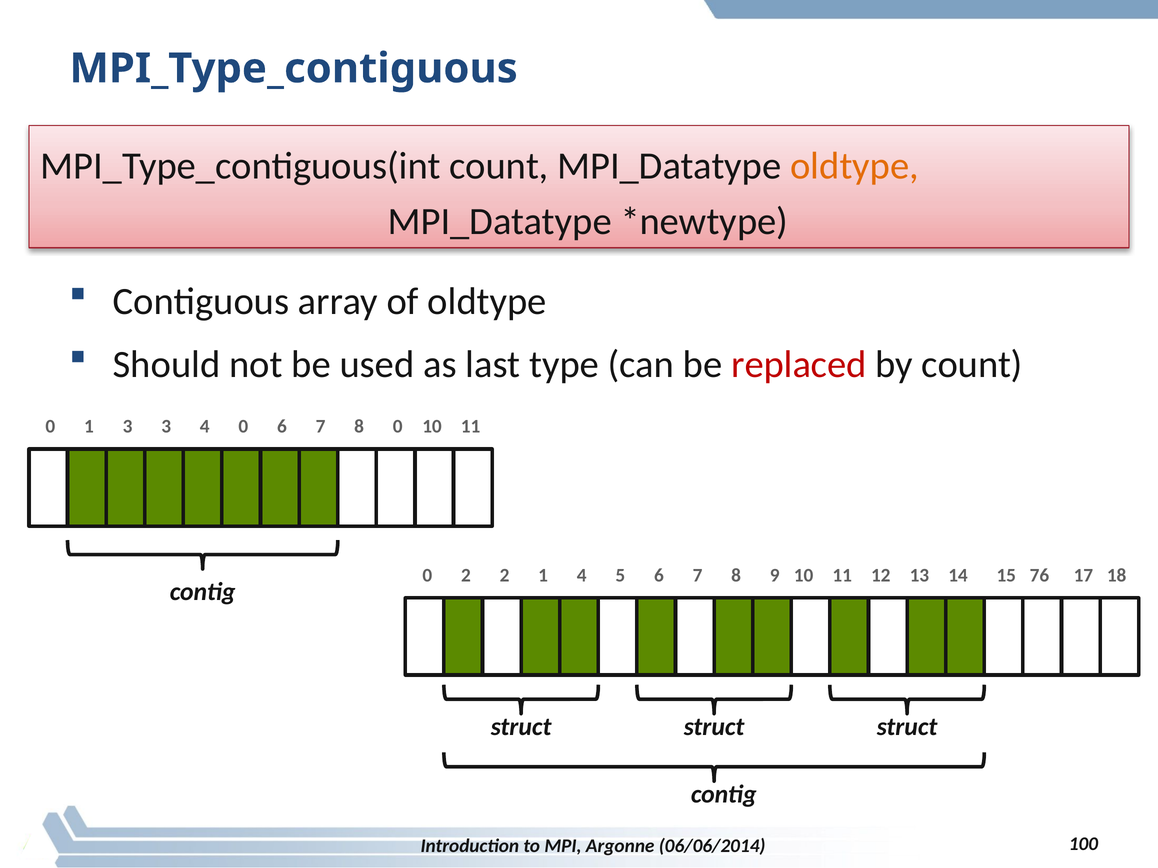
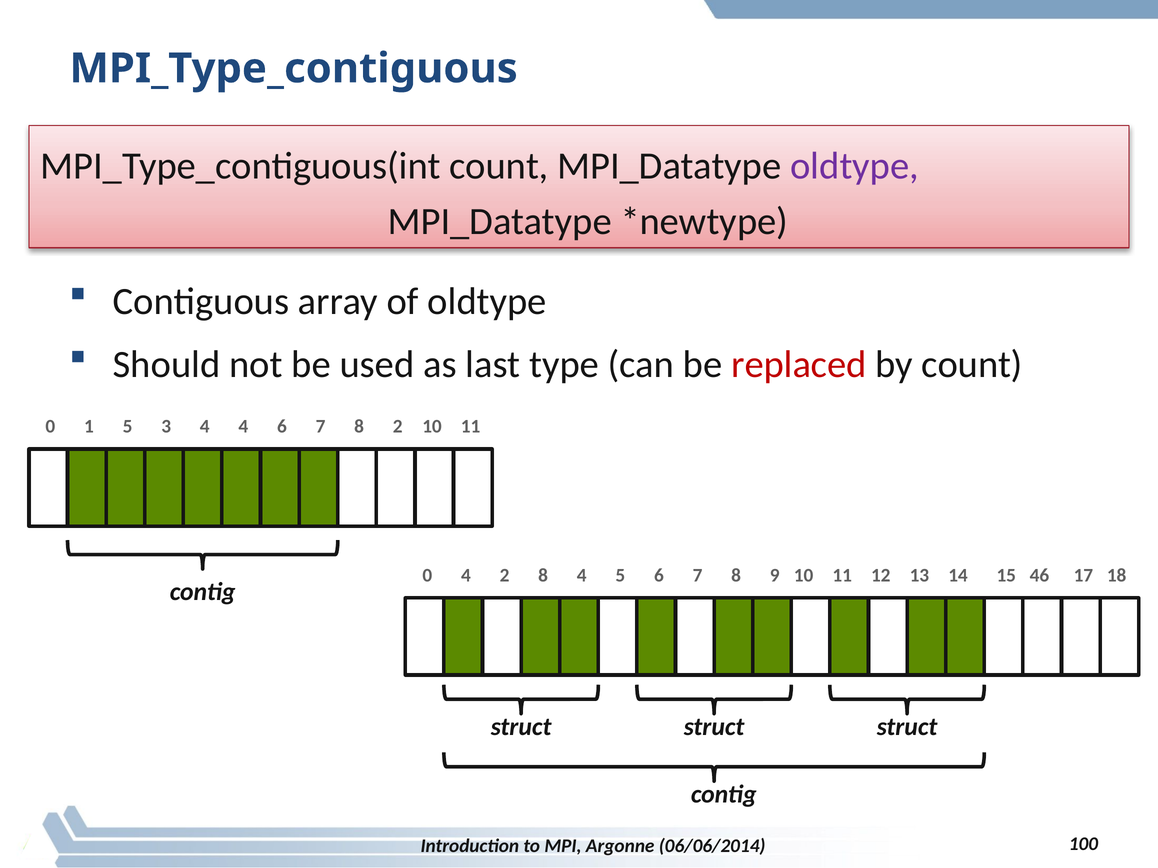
oldtype colour: orange -> purple (854, 166)
1 3: 3 -> 5 (128, 427)
4 0: 0 -> 4 (243, 427)
8 0: 0 -> 2 (398, 427)
0 2: 2 -> 4 (466, 576)
2 1: 1 -> 8 (543, 576)
76: 76 -> 46 (1039, 576)
